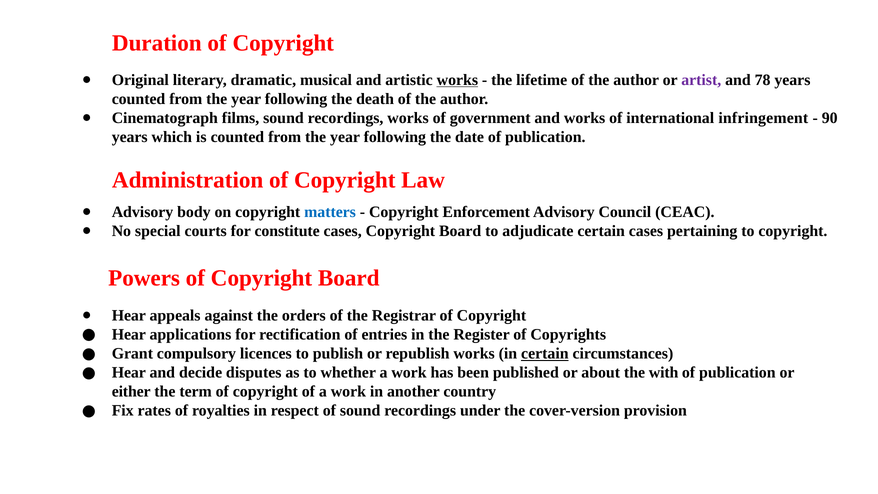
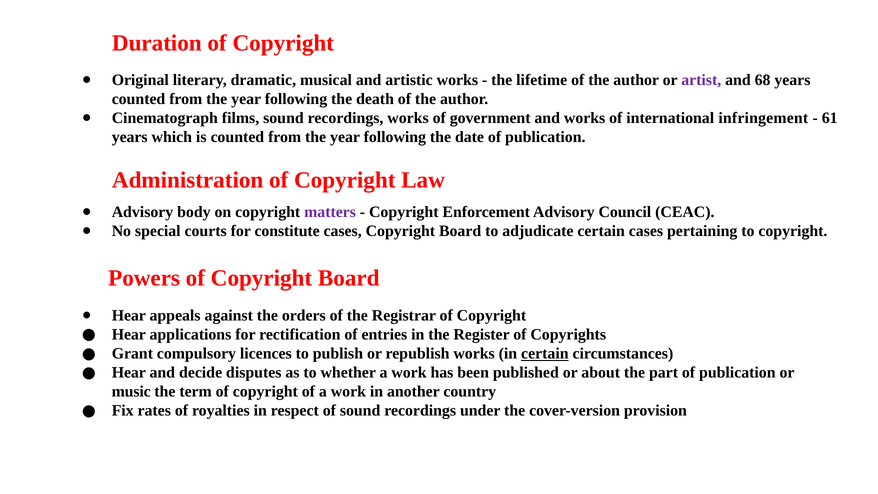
works underline: present -> none (457, 80)
78: 78 -> 68 (763, 80)
90: 90 -> 61 (830, 118)
matters colour: blue -> purple (330, 212)
with: with -> part (664, 373)
either: either -> music (131, 392)
